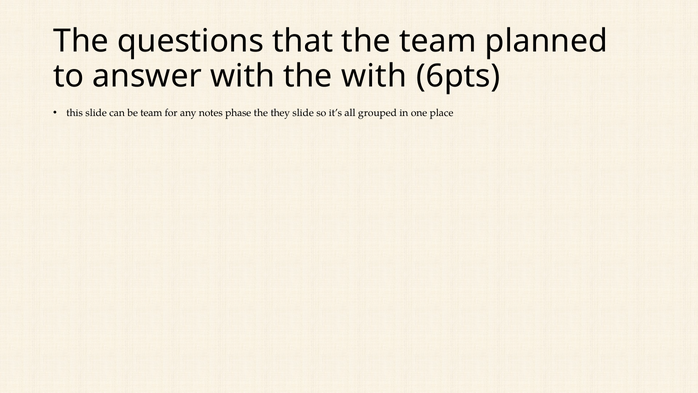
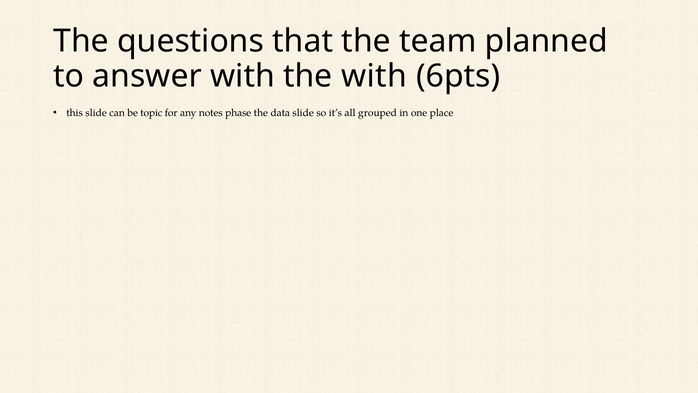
be team: team -> topic (151, 113)
they: they -> data (280, 113)
